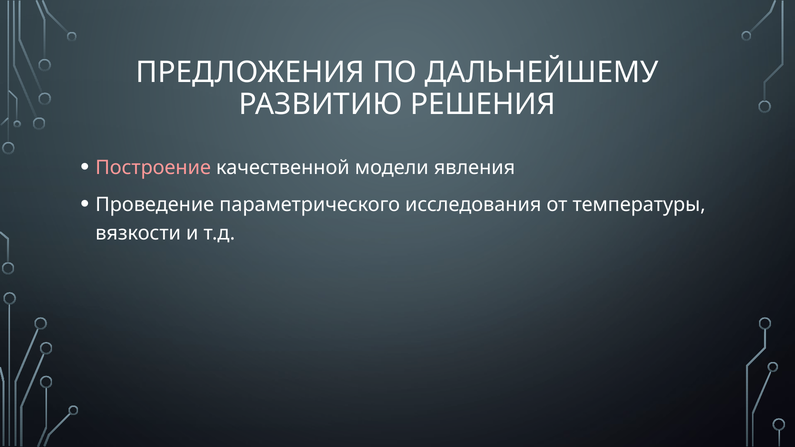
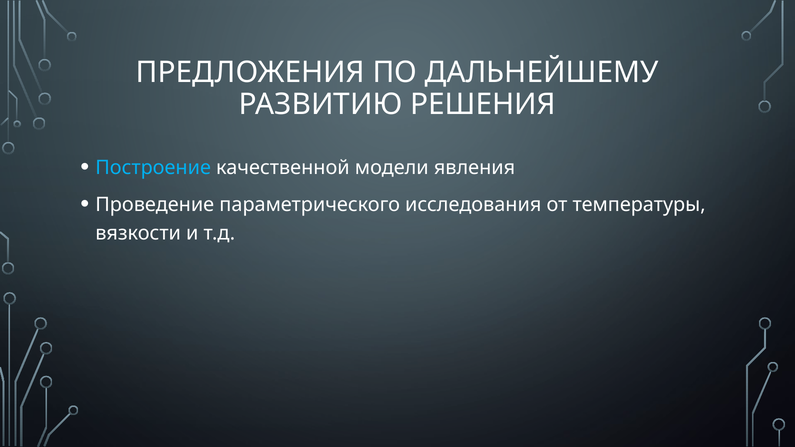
Построение colour: pink -> light blue (153, 168)
